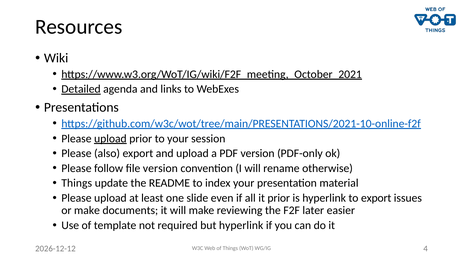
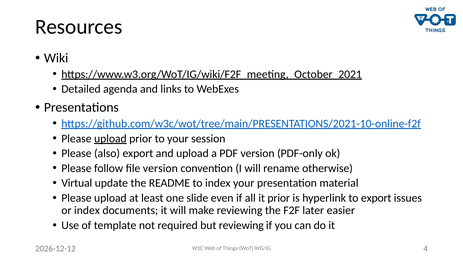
Detailed underline: present -> none (81, 89)
Things: Things -> Virtual (77, 183)
or make: make -> index (87, 211)
but hyperlink: hyperlink -> reviewing (241, 226)
